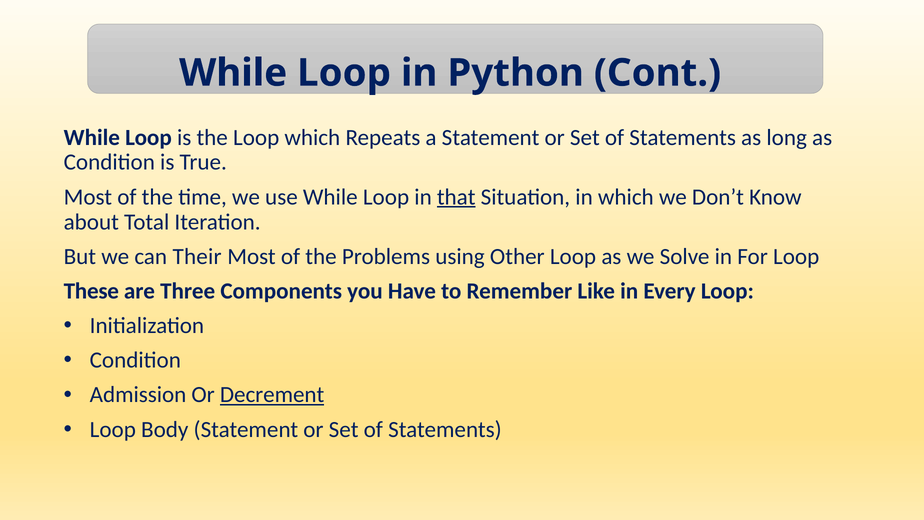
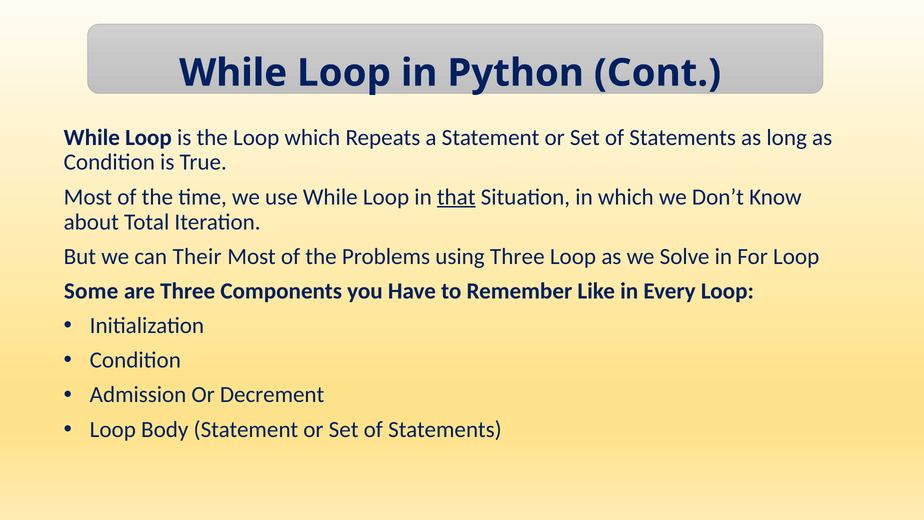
using Other: Other -> Three (517, 256)
These: These -> Some (91, 291)
Decrement underline: present -> none (272, 395)
